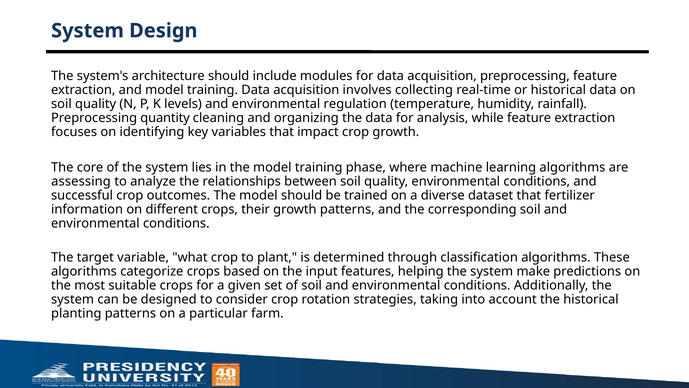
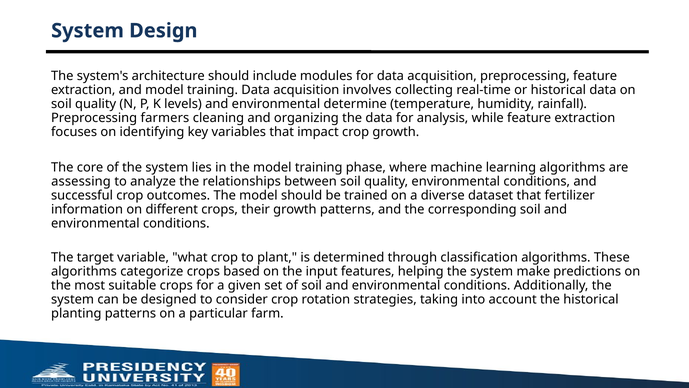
regulation: regulation -> determine (355, 104)
quantity: quantity -> farmers (165, 118)
